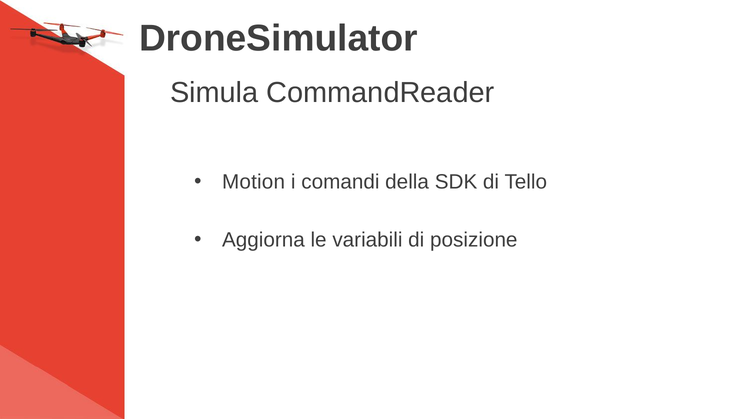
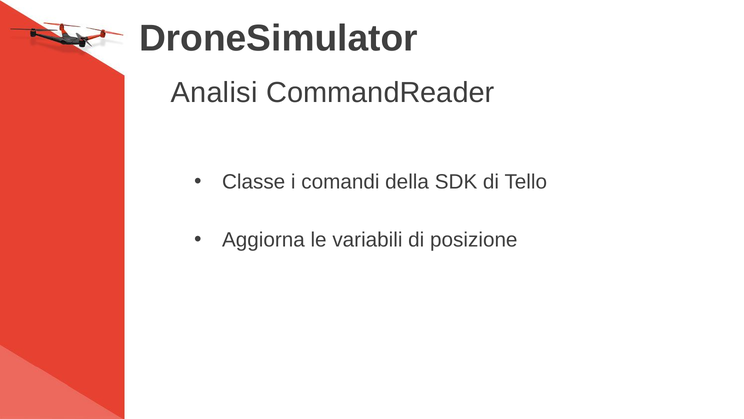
Simula: Simula -> Analisi (214, 93)
Motion: Motion -> Classe (254, 182)
